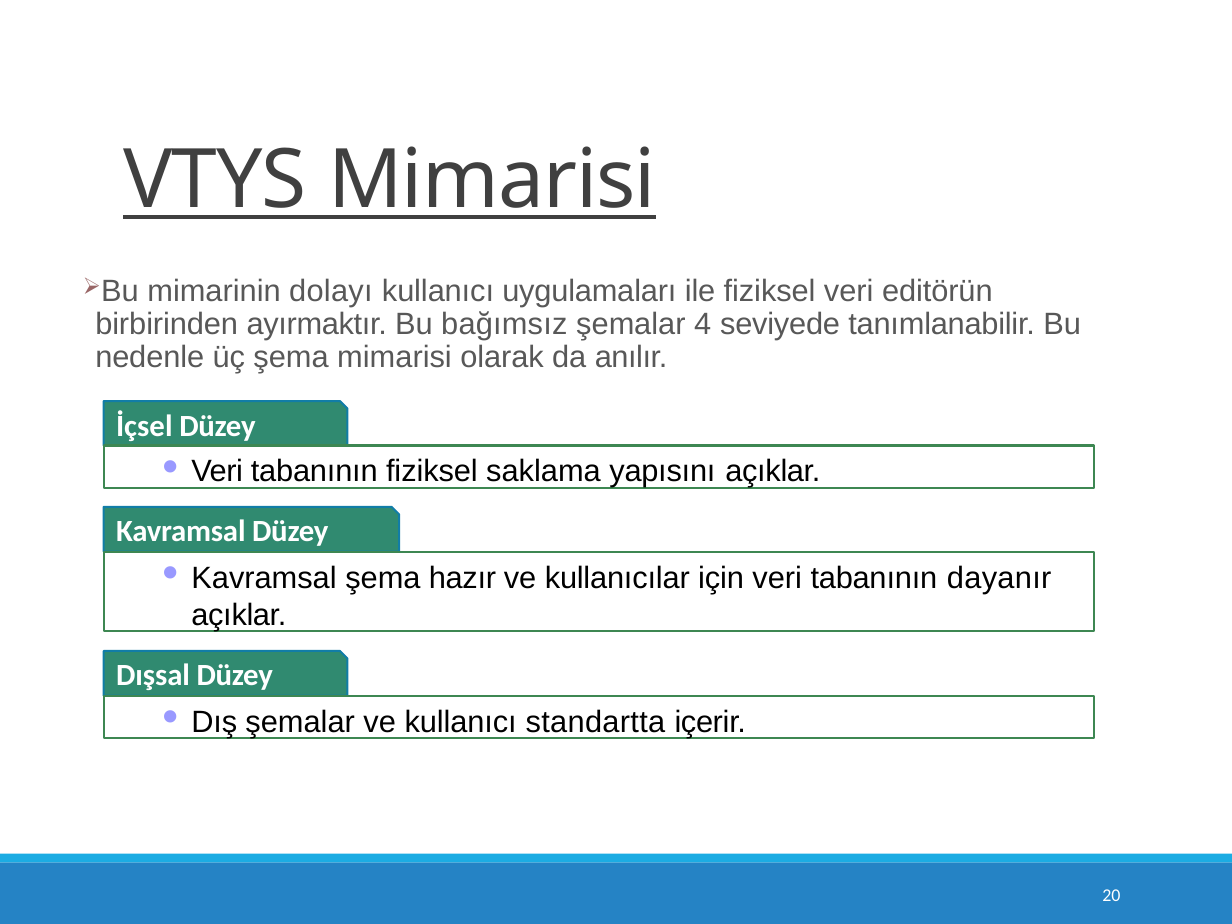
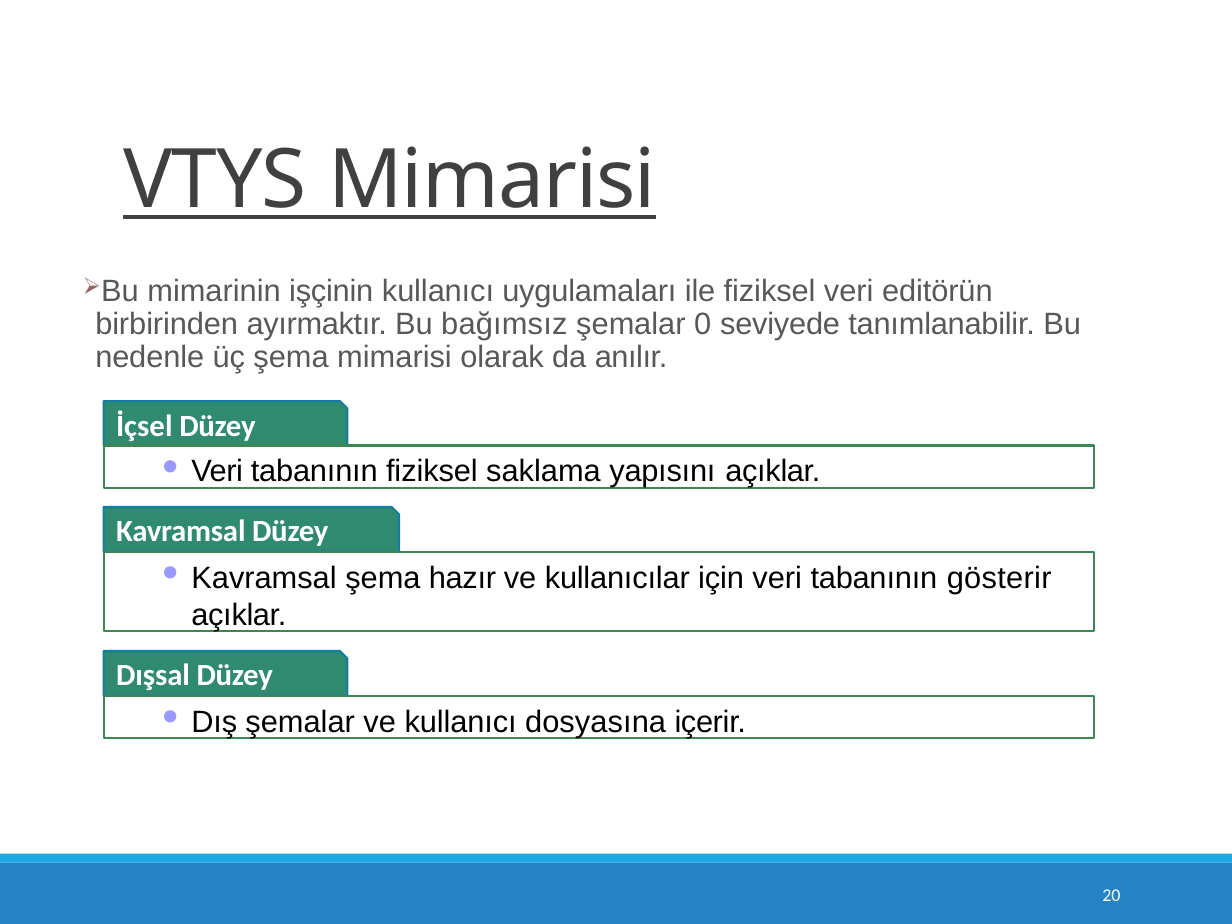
dolayı: dolayı -> işçinin (331, 291)
4: 4 -> 0 (703, 324)
dayanır: dayanır -> gösterir (999, 578)
standartta: standartta -> dosyasına (596, 722)
